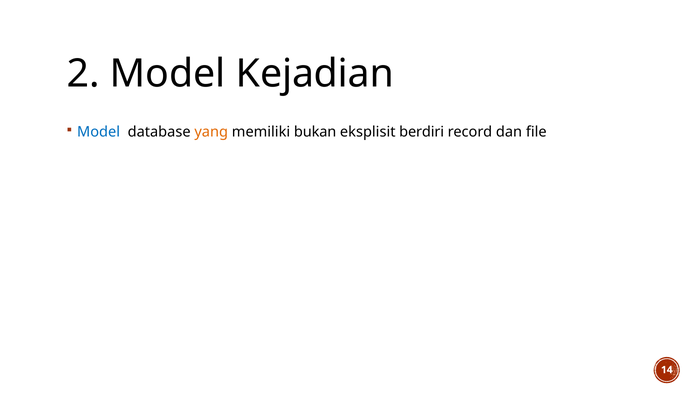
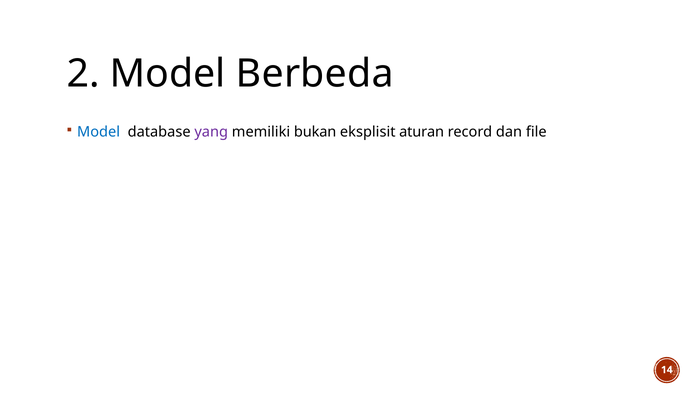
Kejadian: Kejadian -> Berbeda (315, 74)
yang colour: orange -> purple (211, 132)
berdiri: berdiri -> aturan (422, 132)
